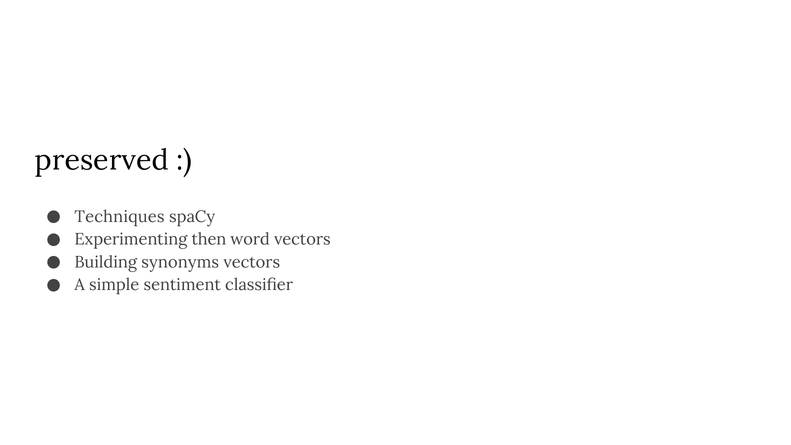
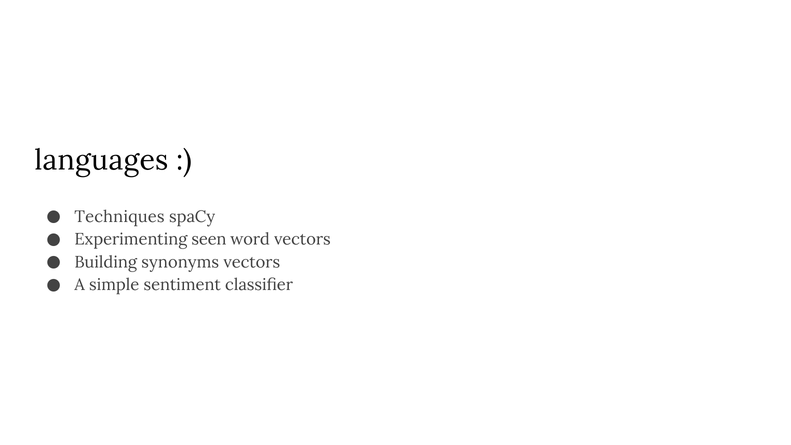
preserved: preserved -> languages (102, 161)
then: then -> seen (209, 239)
